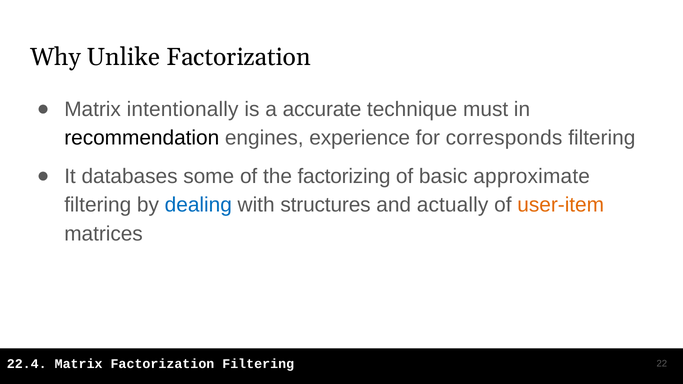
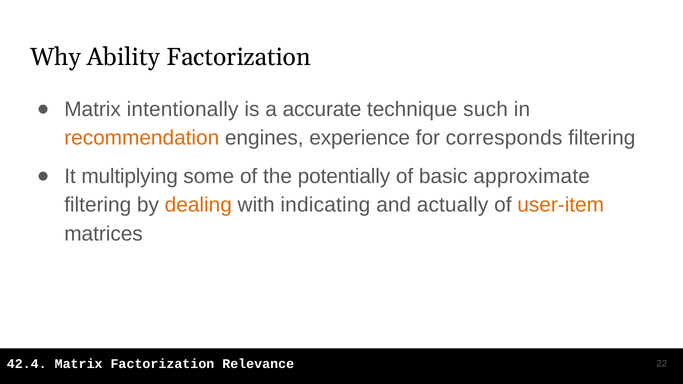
Unlike: Unlike -> Ability (123, 57)
must: must -> such (486, 109)
recommendation colour: black -> orange (142, 138)
databases: databases -> multiplying (130, 176)
factorizing: factorizing -> potentially (344, 176)
dealing colour: blue -> orange (198, 205)
structures: structures -> indicating (325, 205)
22.4: 22.4 -> 42.4 (27, 364)
Factorization Filtering: Filtering -> Relevance (258, 364)
